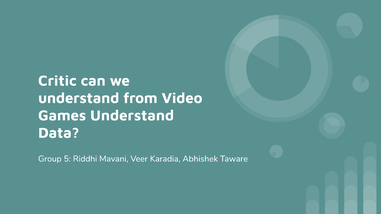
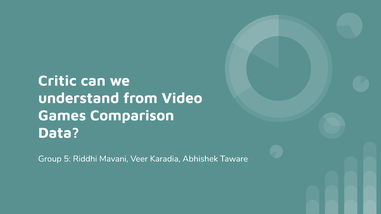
Games Understand: Understand -> Comparison (132, 116)
